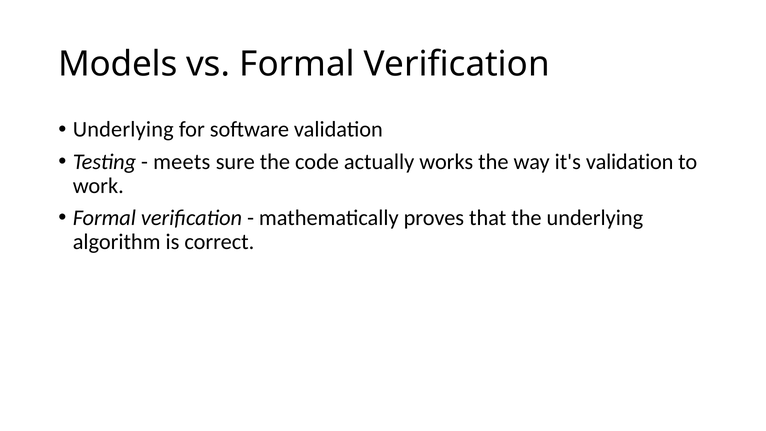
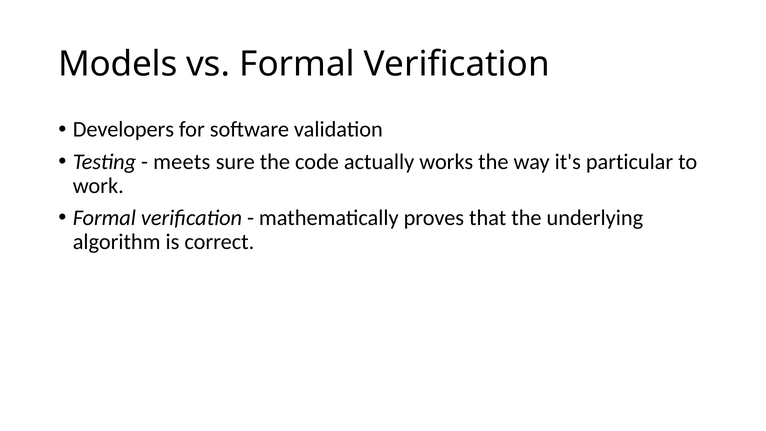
Underlying: Underlying -> Developers (123, 130)
it's validation: validation -> particular (630, 162)
